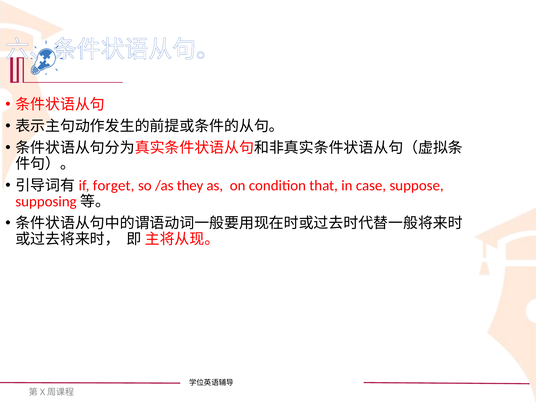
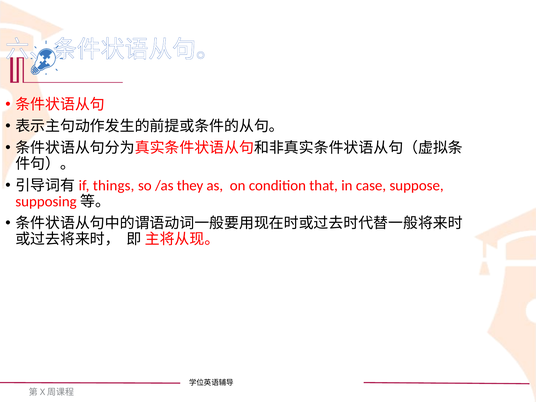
forget: forget -> things (114, 186)
